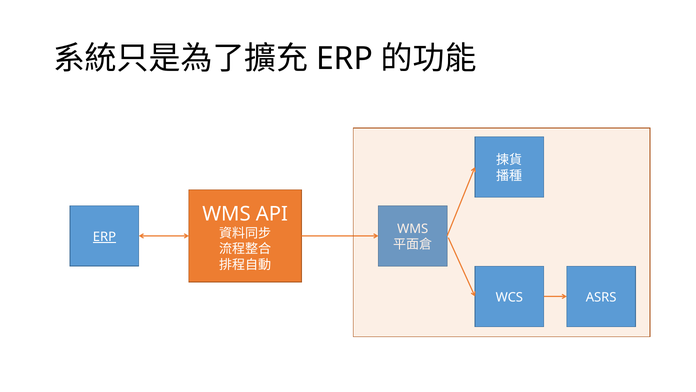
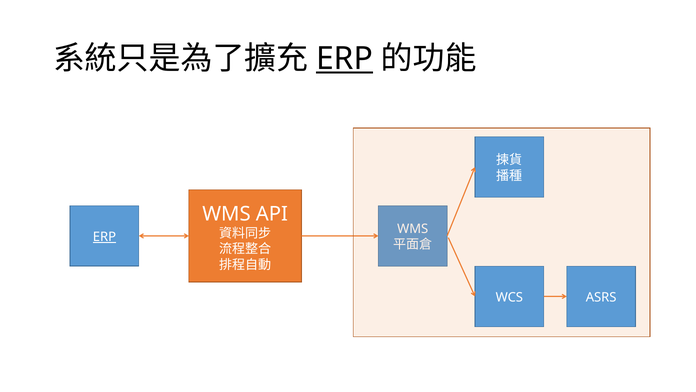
ERP underline: none -> present (345, 58)
